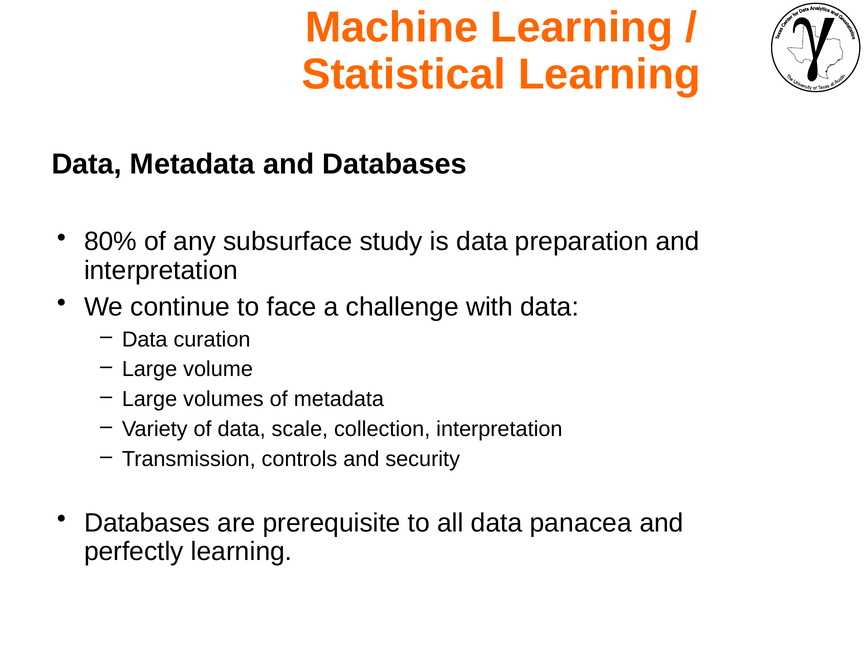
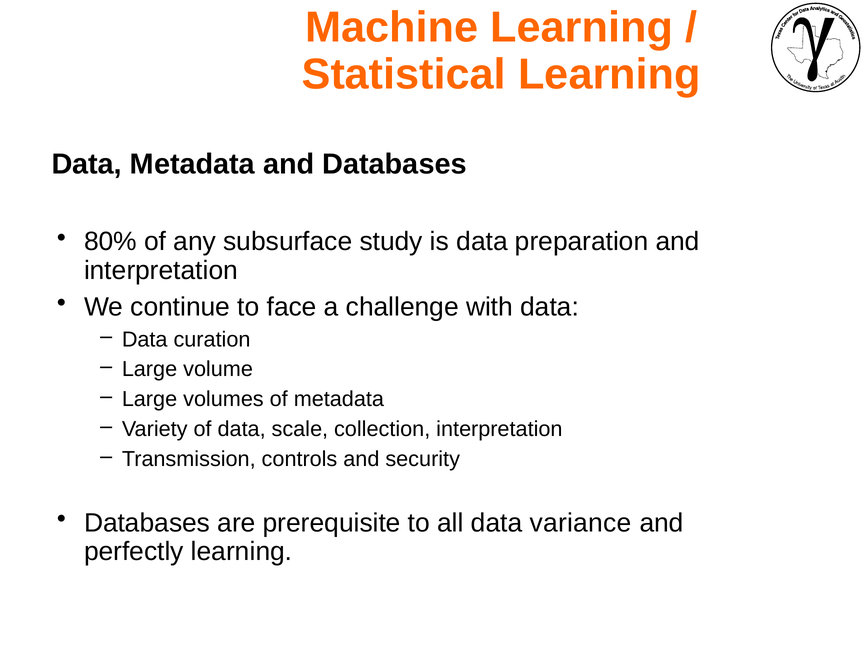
panacea: panacea -> variance (581, 522)
